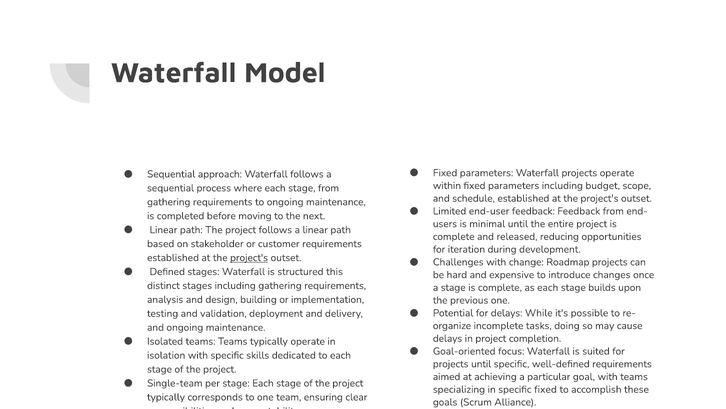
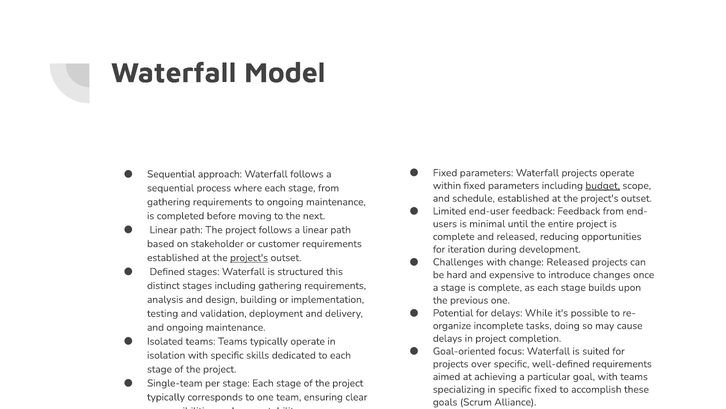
budget underline: none -> present (603, 185)
change Roadmap: Roadmap -> Released (568, 262)
projects until: until -> over (481, 363)
